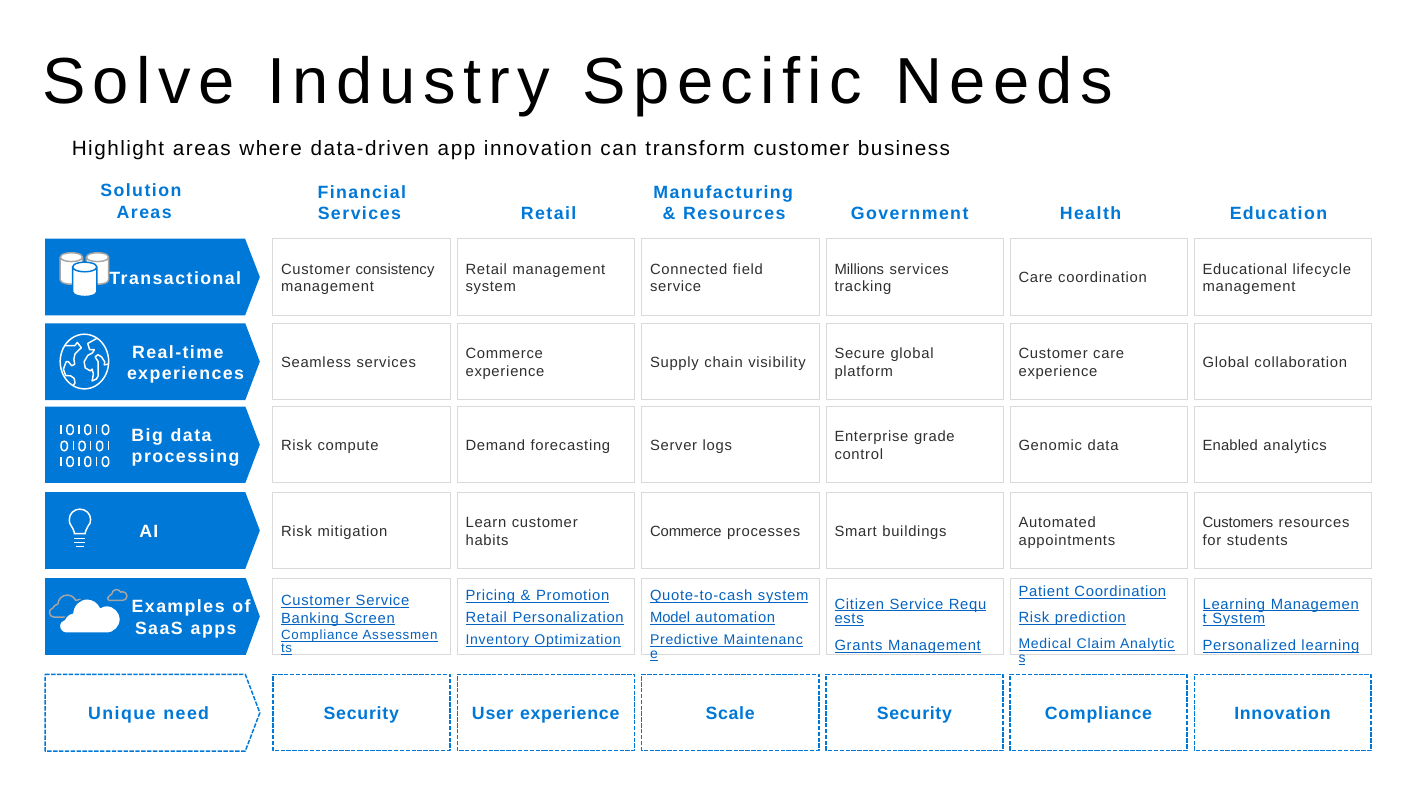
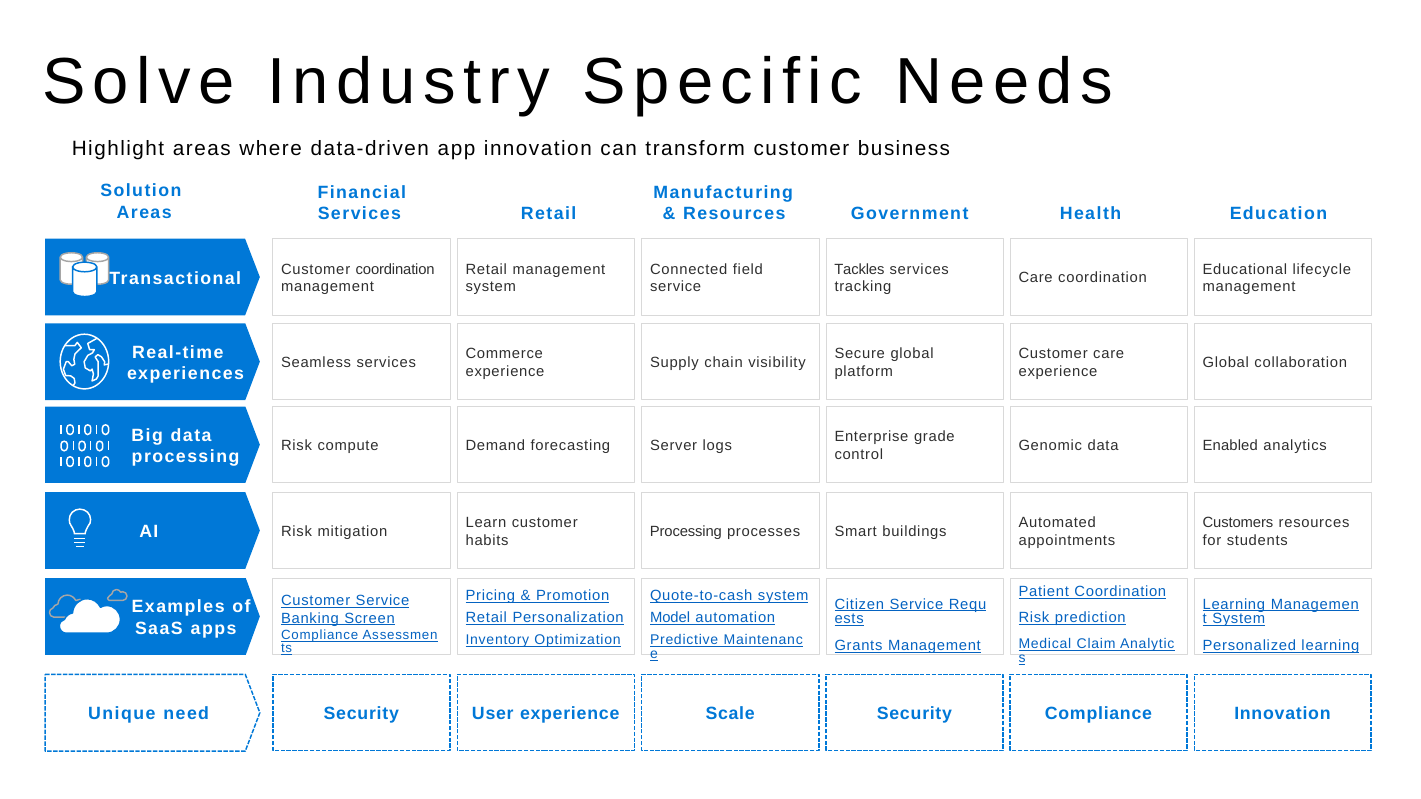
Customer consistency: consistency -> coordination (395, 269)
Millions: Millions -> Tackles (859, 269)
Commerce: Commerce -> Processing (686, 531)
